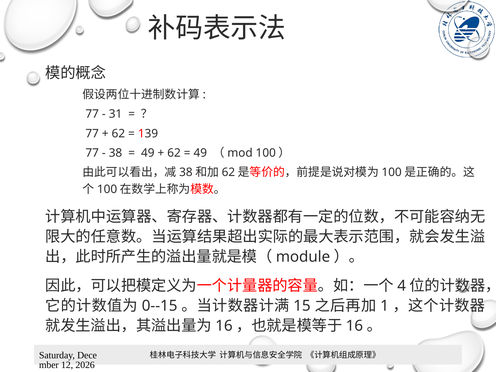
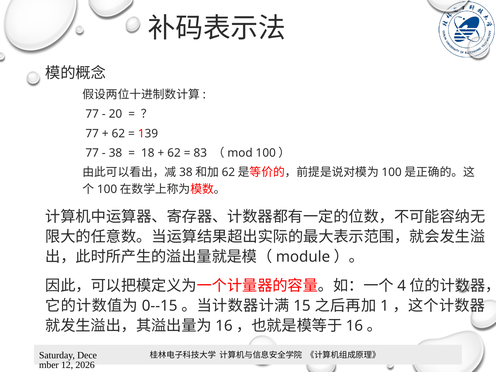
31: 31 -> 20 (115, 114)
49: 49 -> 18 (148, 153)
49: 49 -> 83 (200, 153)
